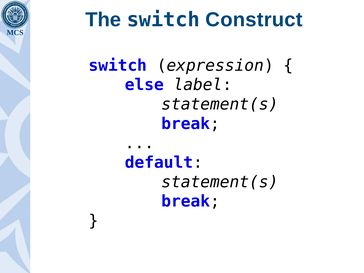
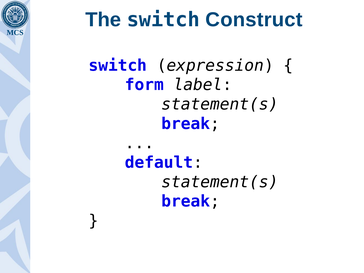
else: else -> form (144, 85)
